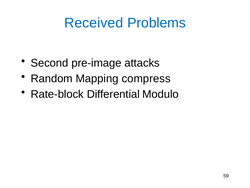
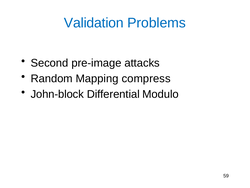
Received: Received -> Validation (94, 23)
Rate-block: Rate-block -> John-block (57, 94)
